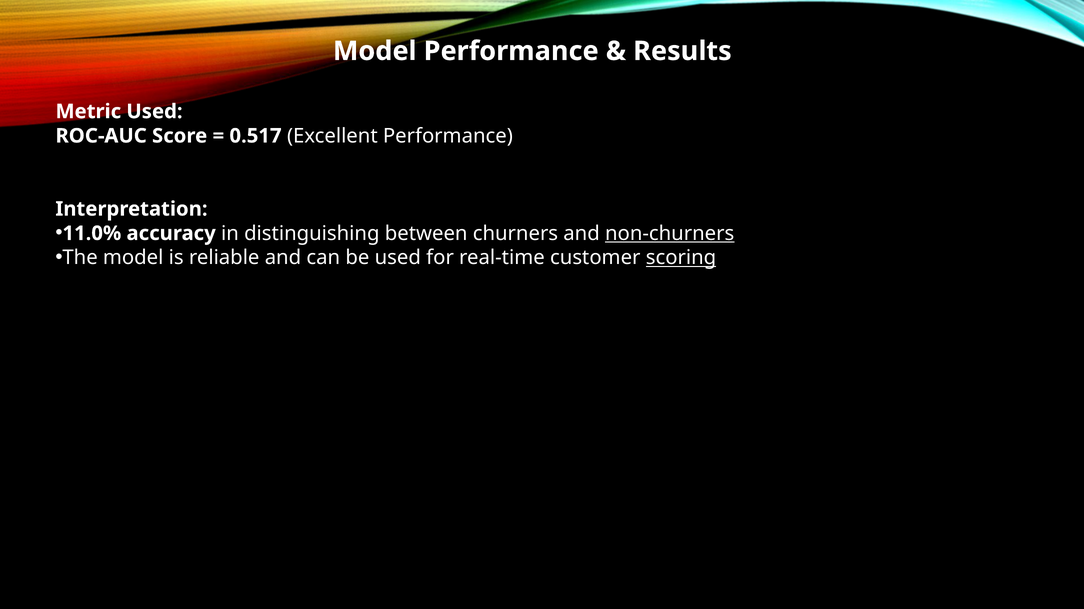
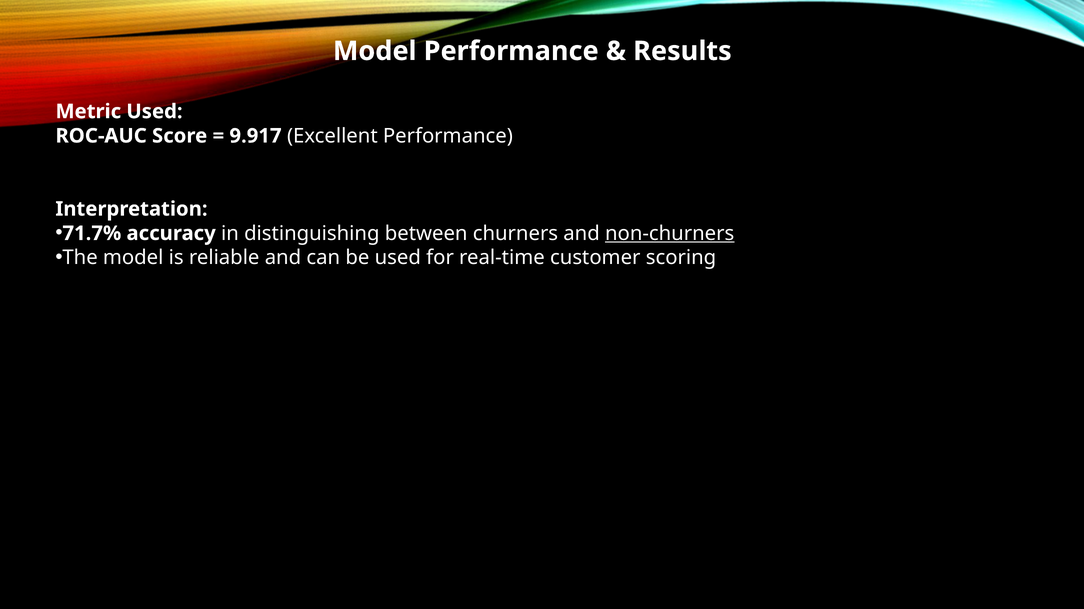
0.517: 0.517 -> 9.917 (256, 136)
11.0%: 11.0% -> 71.7% (92, 234)
scoring underline: present -> none (681, 258)
